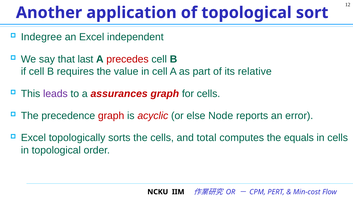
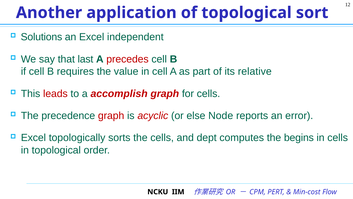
Indegree: Indegree -> Solutions (41, 37)
leads colour: purple -> red (55, 93)
assurances: assurances -> accomplish (119, 93)
total: total -> dept (207, 138)
equals: equals -> begins (299, 138)
